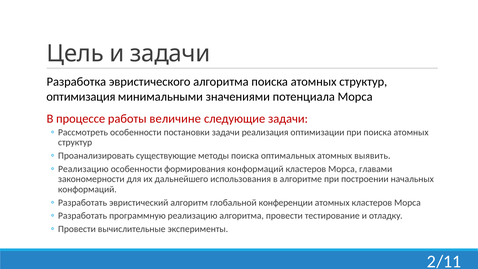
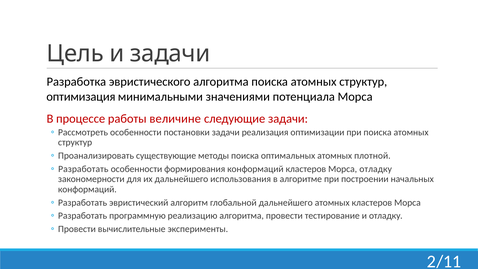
выявить: выявить -> плотной (372, 156)
Реализацию: Реализацию -> Разработать (83, 169)
Морса главами: главами -> отладку (376, 169)
глобальной конференции: конференции -> дальнейшего (286, 202)
